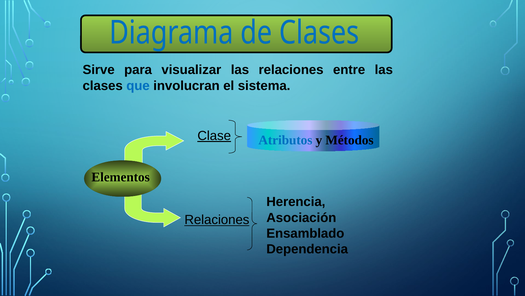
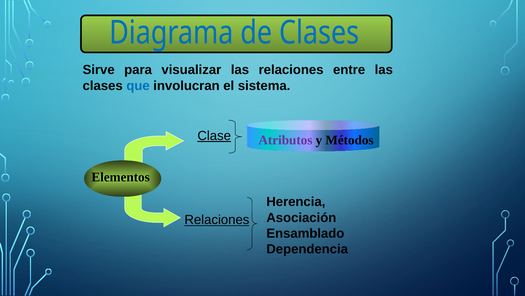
Atributos colour: blue -> purple (285, 140)
